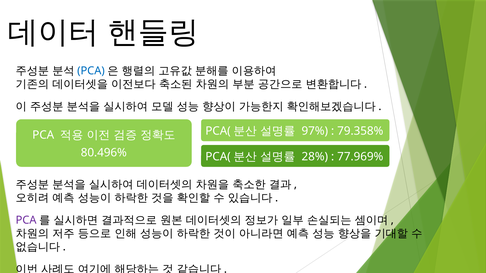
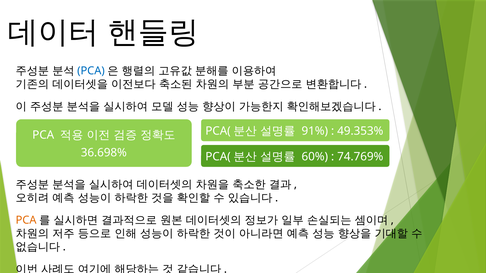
97%: 97% -> 91% (315, 131)
79.358%: 79.358% -> 49.353% (360, 131)
80.496%: 80.496% -> 36.698% (104, 153)
28%: 28% -> 60% (315, 157)
77.969%: 77.969% -> 74.769% (360, 157)
PCA colour: purple -> orange (26, 220)
